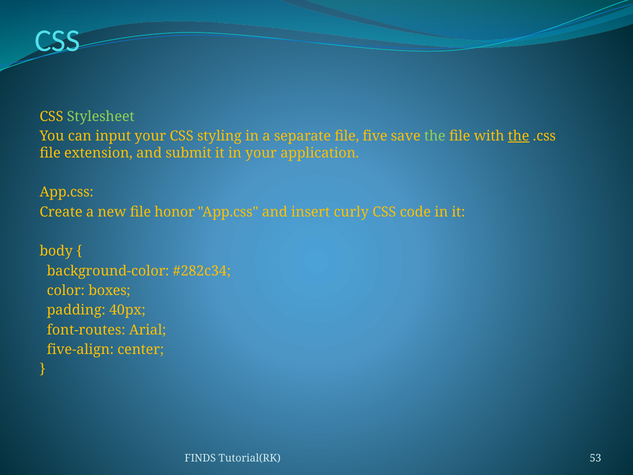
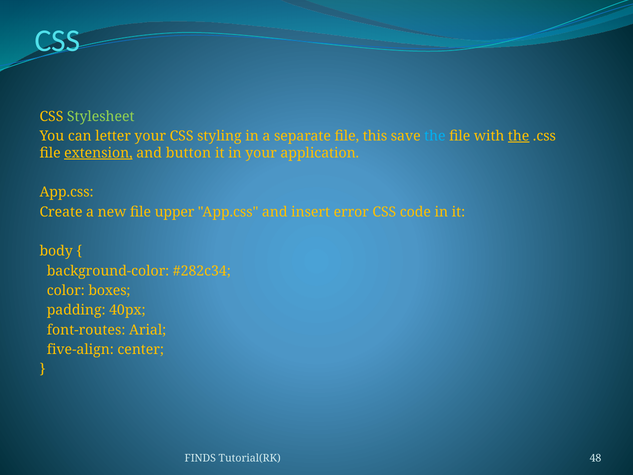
input: input -> letter (113, 136)
five: five -> this (375, 136)
the colour: light green -> light blue (435, 136)
extension underline: none -> present (98, 153)
submit: submit -> button (188, 153)
honor: honor -> upper (175, 212)
curly: curly -> error (351, 212)
53: 53 -> 48 (596, 458)
